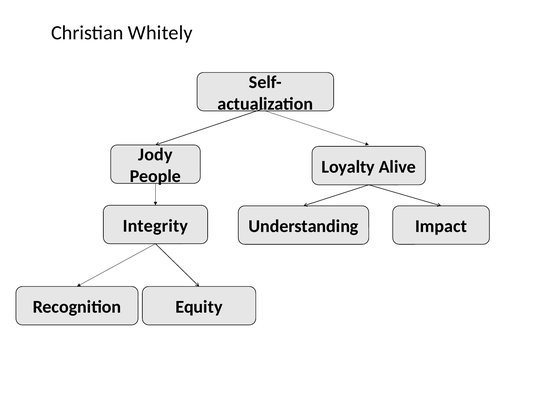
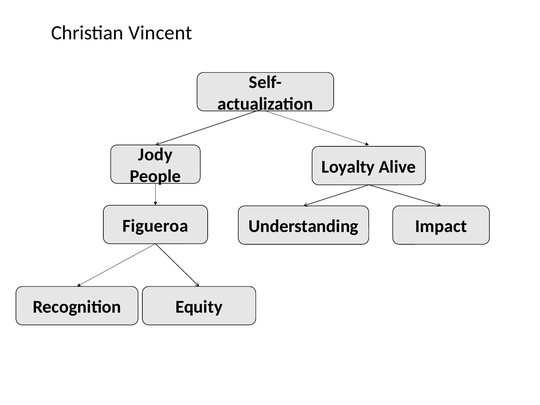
Whitely: Whitely -> Vincent (160, 33)
Integrity: Integrity -> Figueroa (155, 226)
